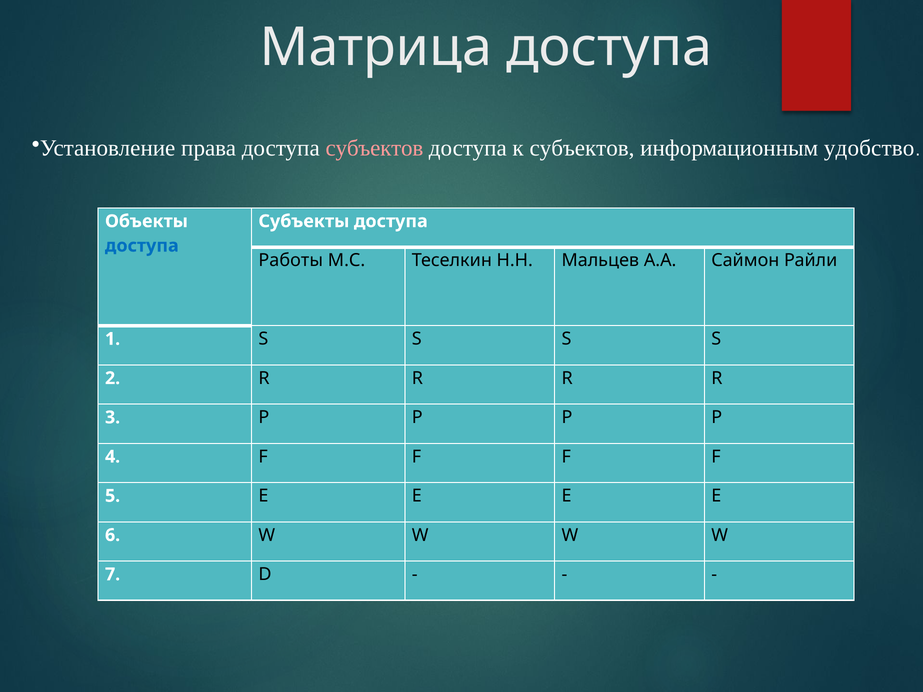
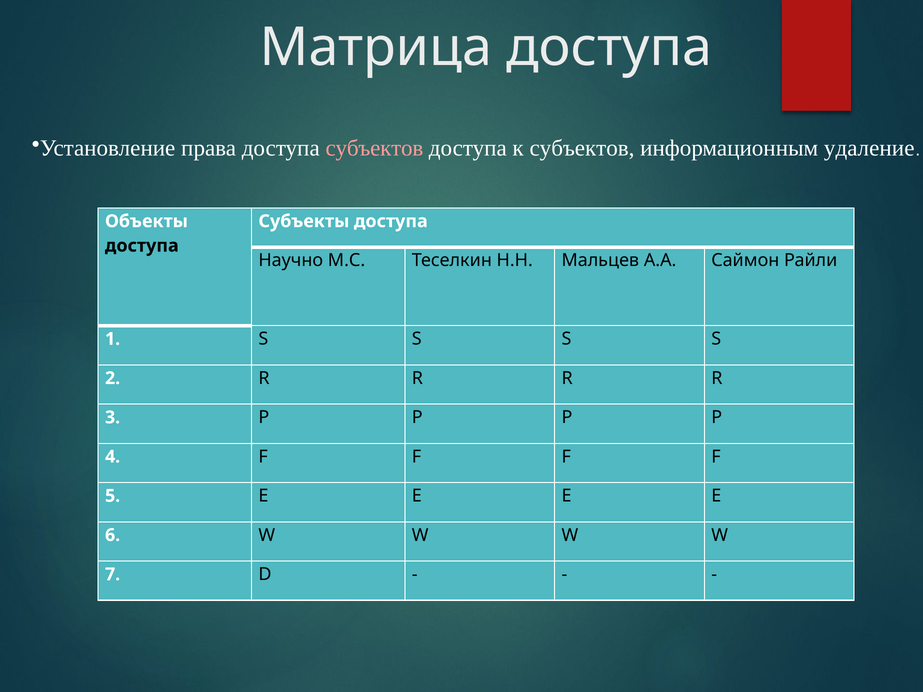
удобство: удобство -> удаление (869, 148)
доступа colour: blue -> black (142, 246)
Работы: Работы -> Научно (291, 261)
